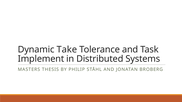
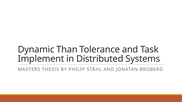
Take: Take -> Than (67, 50)
